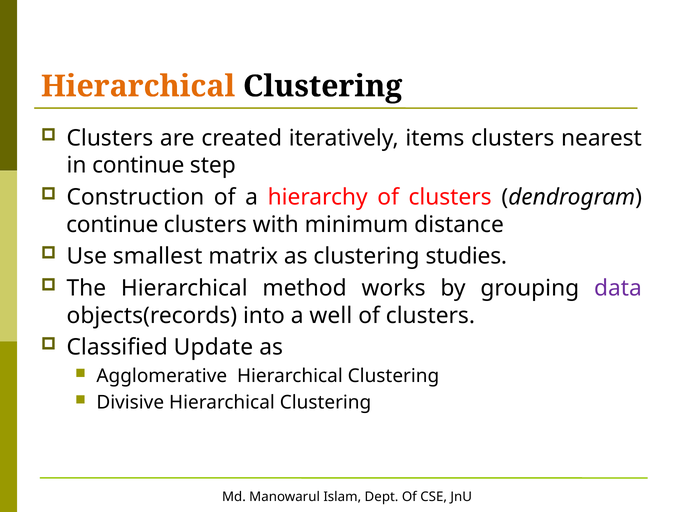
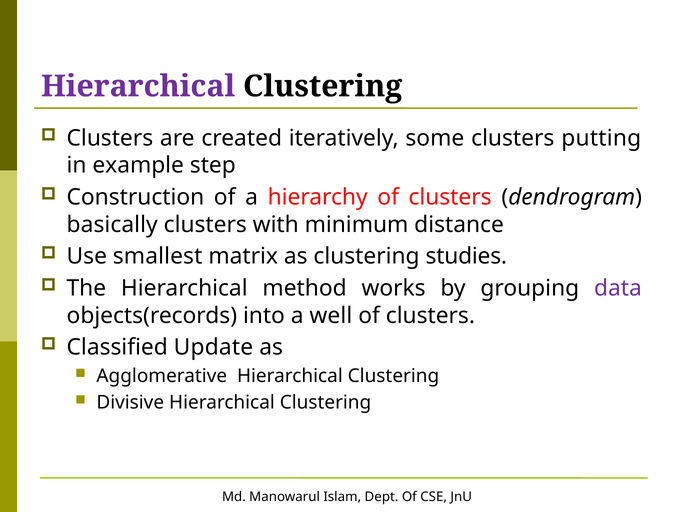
Hierarchical colour: orange -> purple (138, 86)
items: items -> some (435, 138)
nearest: nearest -> putting (601, 138)
in continue: continue -> example (138, 166)
continue: continue -> basically (112, 225)
